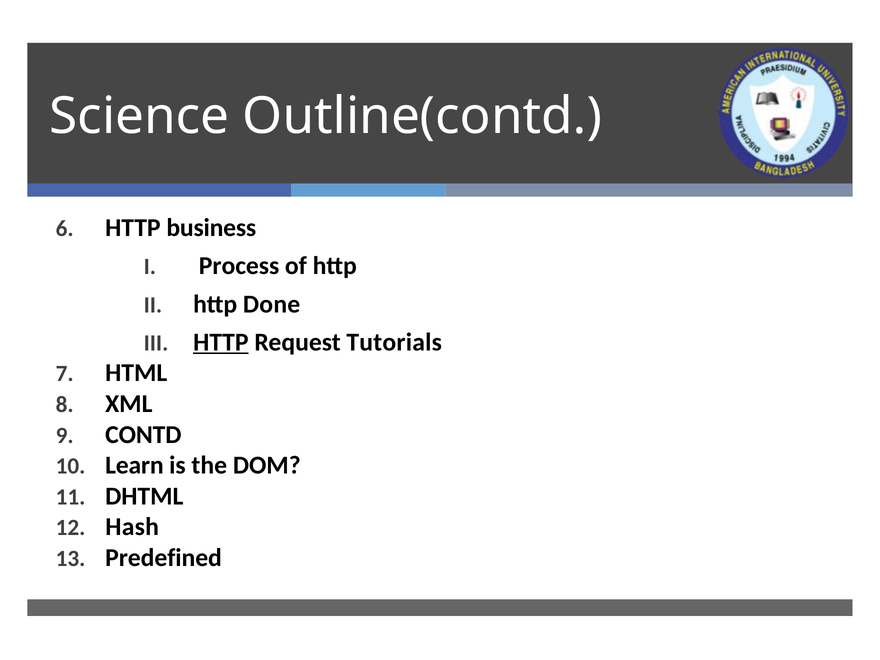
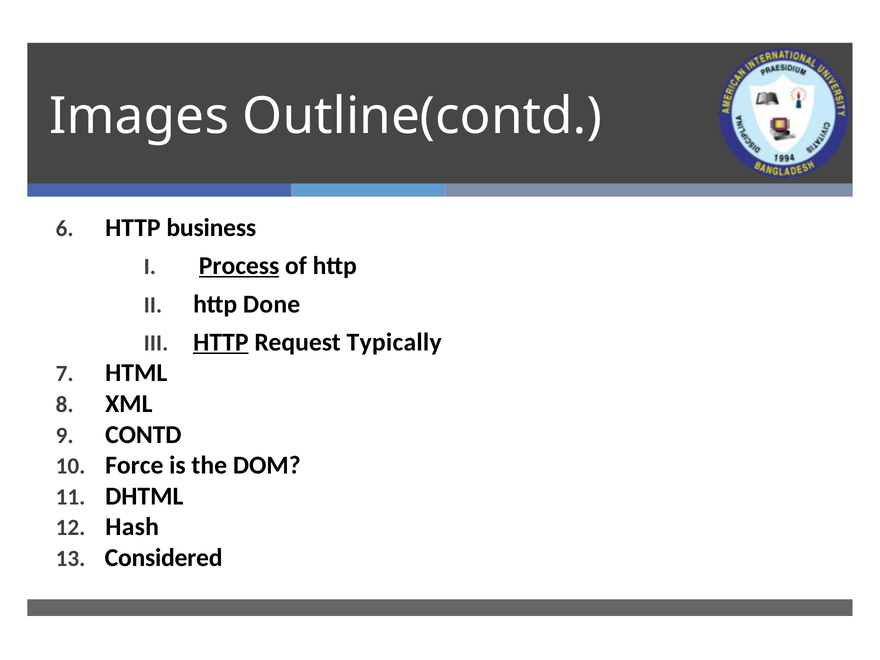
Science: Science -> Images (139, 116)
Process underline: none -> present (239, 266)
Tutorials: Tutorials -> Typically (394, 342)
Learn: Learn -> Force (134, 465)
Predefined: Predefined -> Considered (164, 558)
